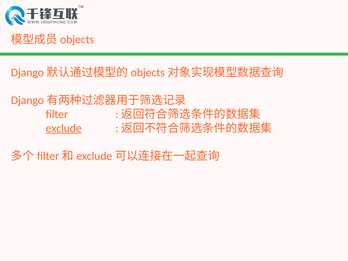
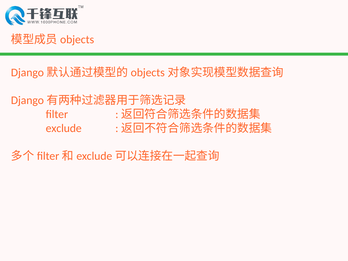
exclude underline: present -> none (64, 128)
